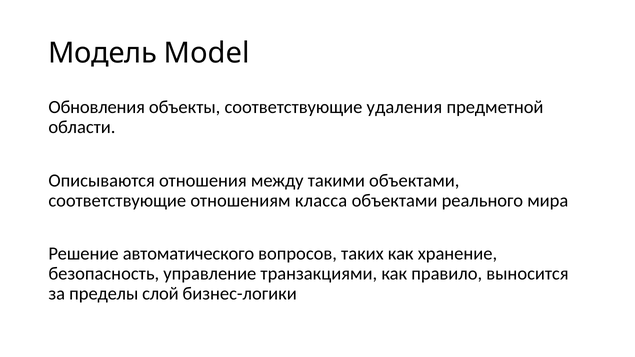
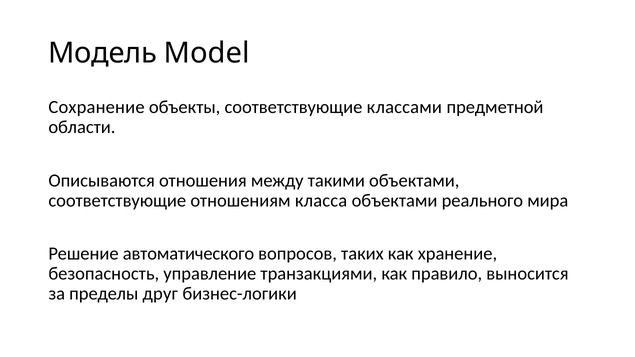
Обновления: Обновления -> Сохранение (97, 107)
удаления: удаления -> классами (404, 107)
слой: слой -> друг (160, 294)
